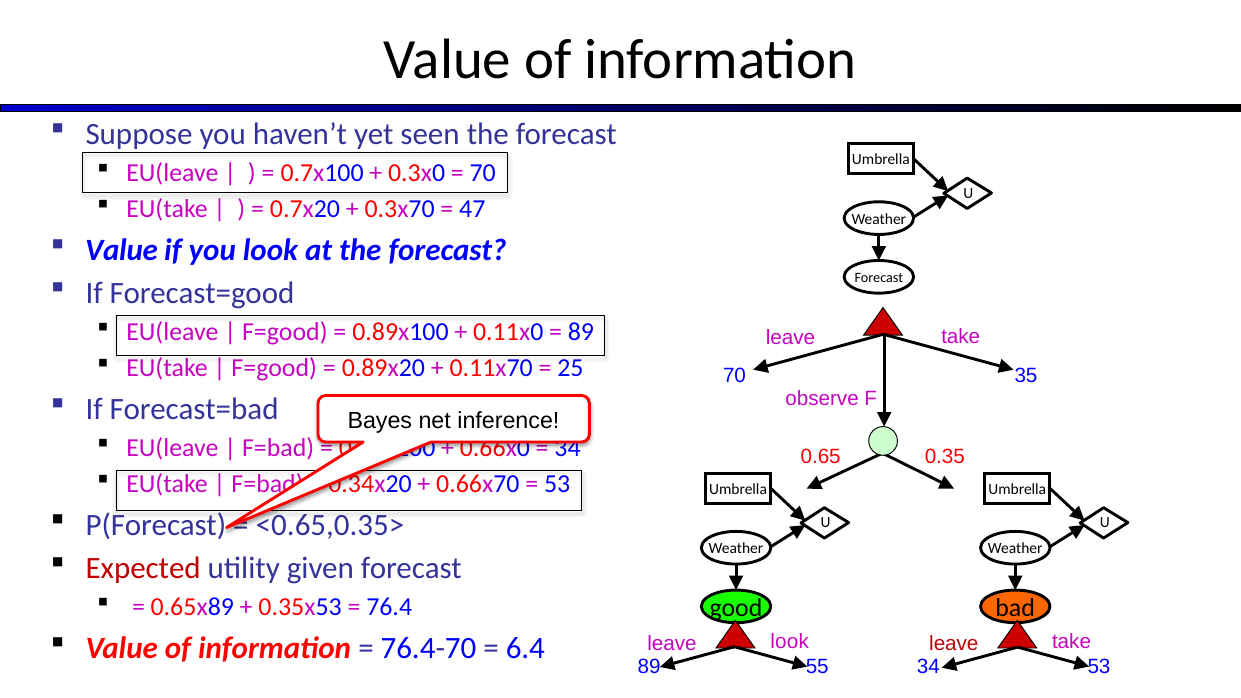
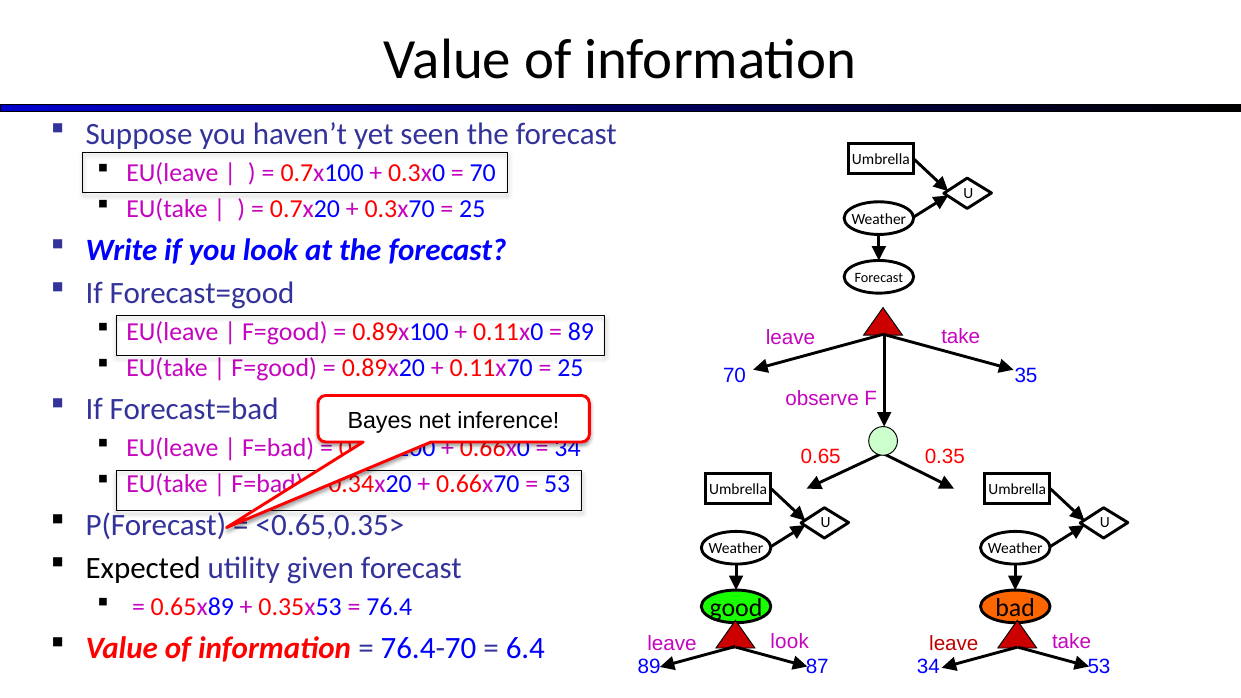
47: 47 -> 25 (472, 209)
Value: Value -> Write (121, 250)
Expected colour: red -> black (143, 568)
55: 55 -> 87 (817, 667)
